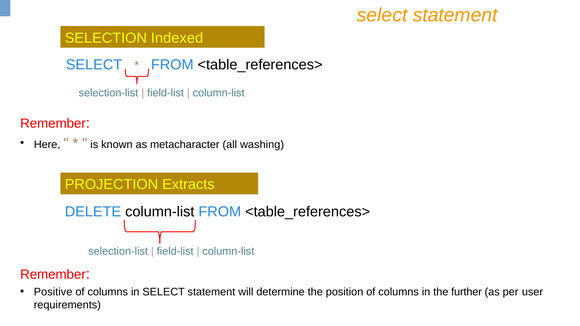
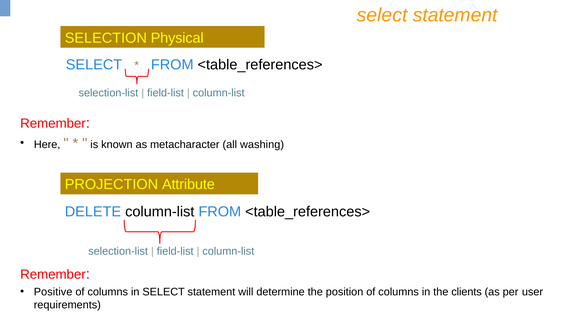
Indexed: Indexed -> Physical (177, 38)
Extracts: Extracts -> Attribute (188, 185)
further: further -> clients (467, 292)
